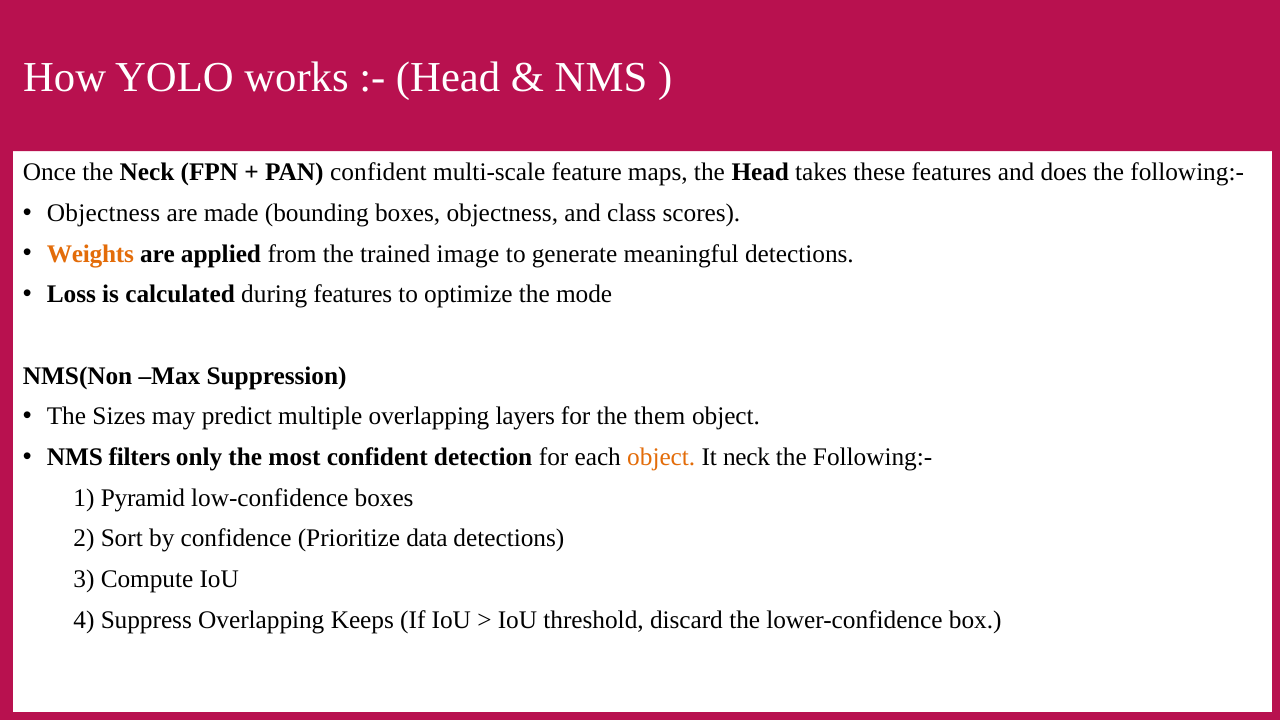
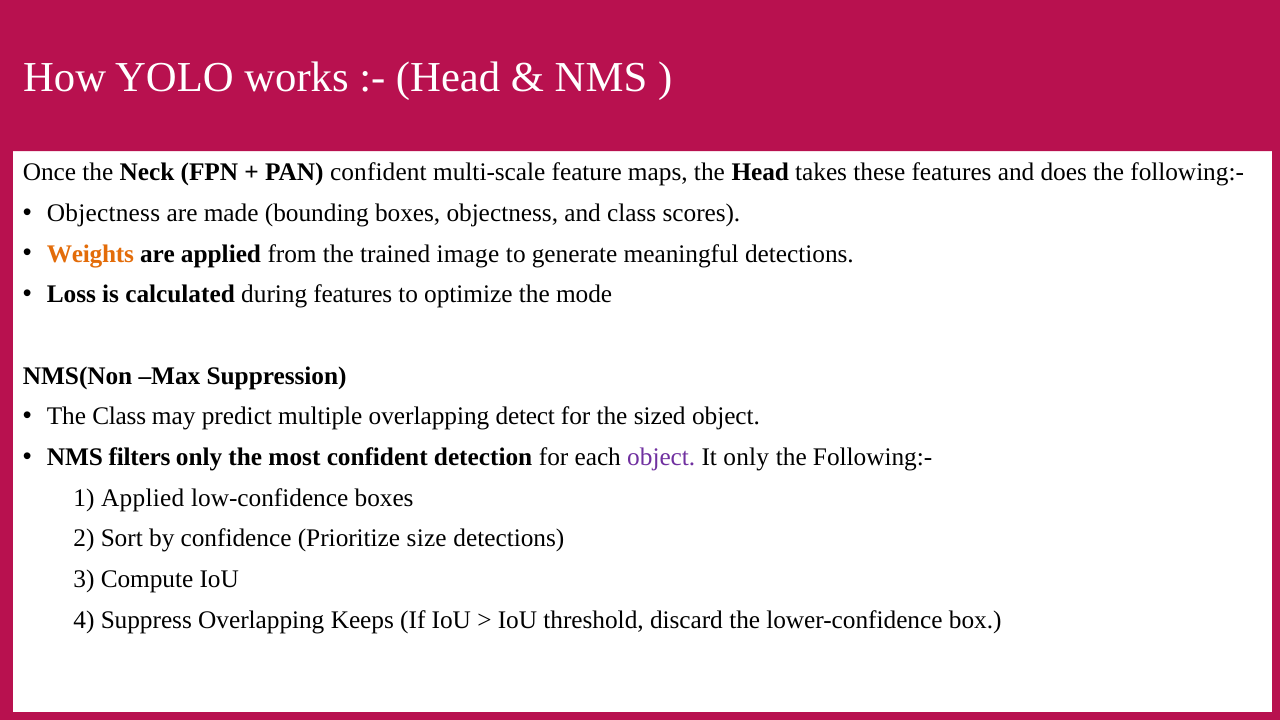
The Sizes: Sizes -> Class (119, 416)
layers: layers -> detect (525, 416)
them: them -> sized (660, 416)
object colour: orange -> purple (661, 457)
It neck: neck -> only (746, 457)
1 Pyramid: Pyramid -> Applied (143, 498)
data: data -> size (427, 539)
